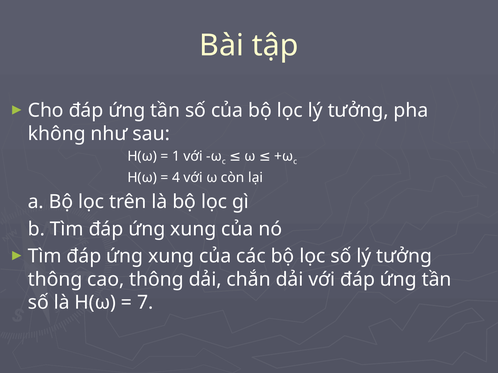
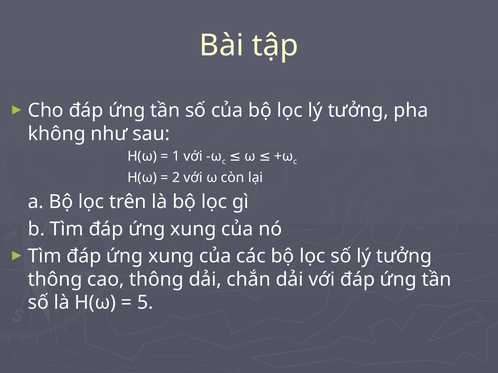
4: 4 -> 2 (176, 178)
7: 7 -> 5 (145, 303)
